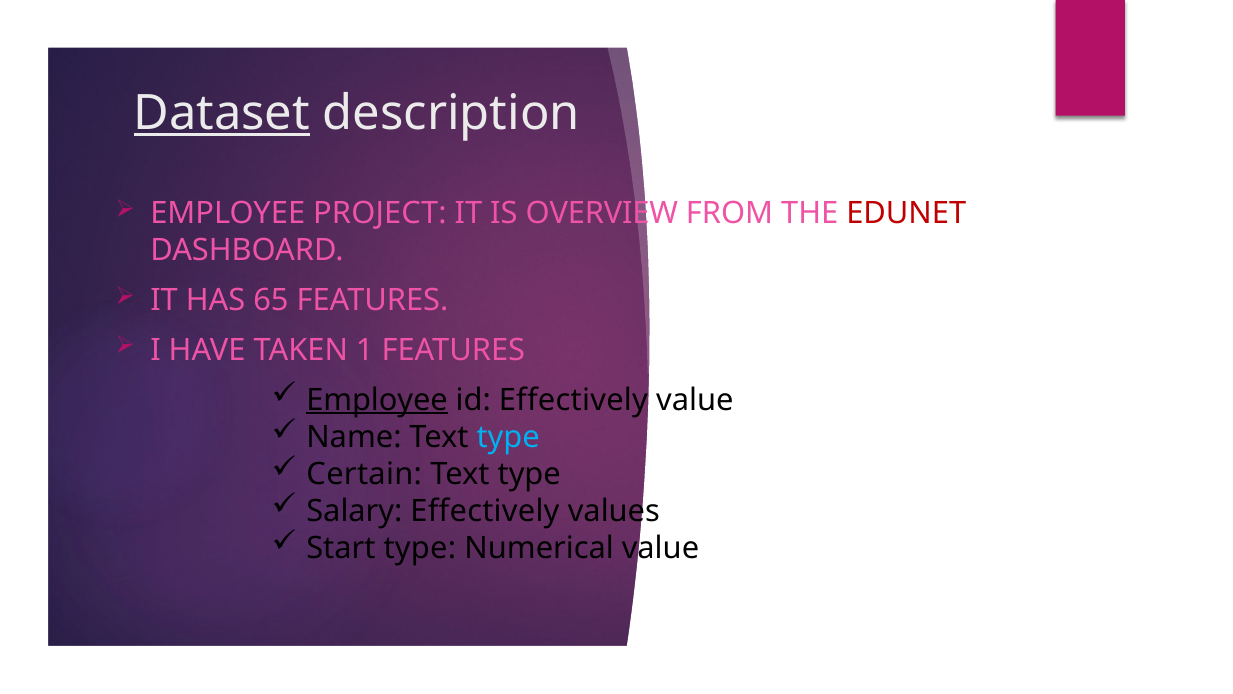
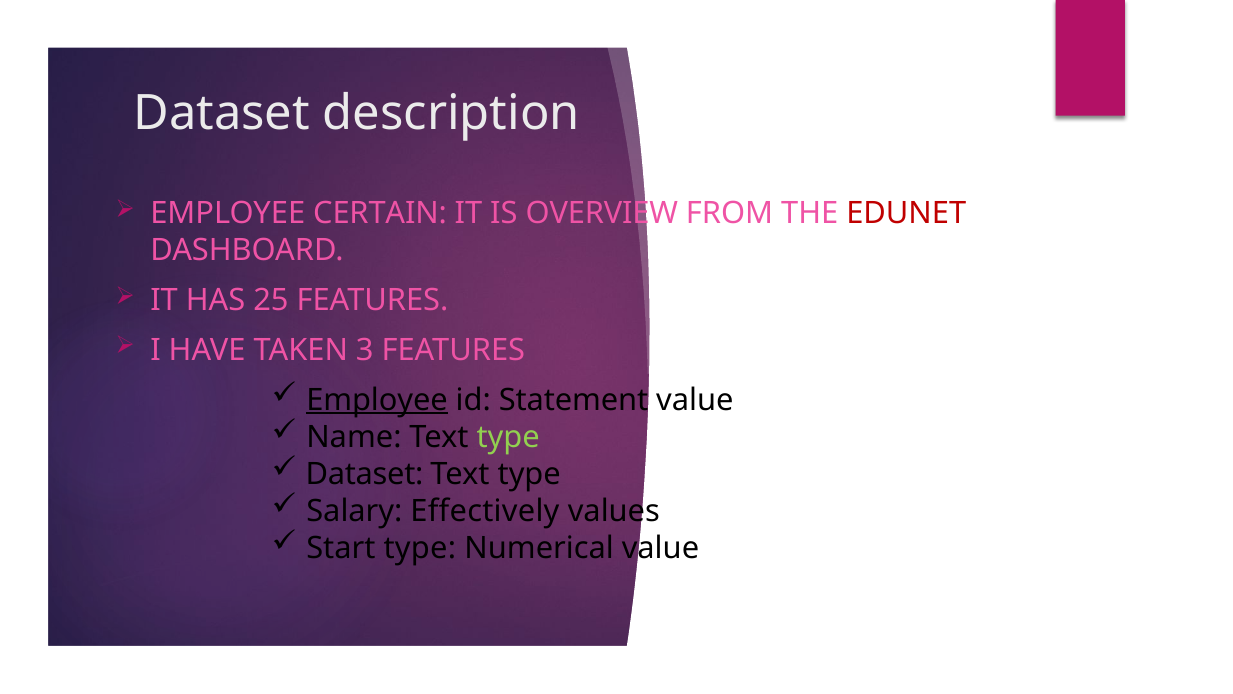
Dataset underline: present -> none (222, 114)
PROJECT: PROJECT -> CERTAIN (380, 213)
65: 65 -> 25 (271, 300)
1: 1 -> 3 (365, 350)
id Effectively: Effectively -> Statement (574, 400)
type colour: light blue -> light green (508, 437)
Certain: Certain -> Dataset (365, 474)
